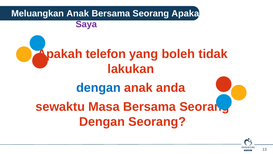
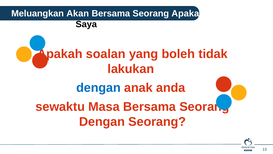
Meluangkan Anak: Anak -> Akan (78, 13)
Saya colour: purple -> black (86, 24)
telefon: telefon -> soalan (106, 54)
